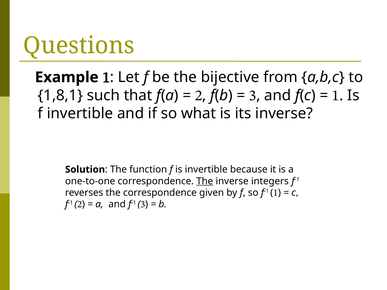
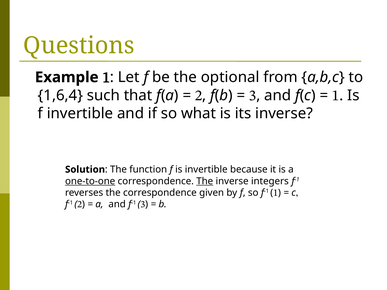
bijective: bijective -> optional (230, 77)
1,8,1: 1,8,1 -> 1,6,4 (60, 95)
one-to-one underline: none -> present (90, 181)
